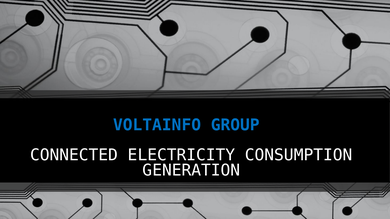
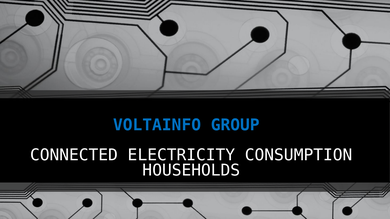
GENERATION: GENERATION -> HOUSEHOLDS (191, 171)
